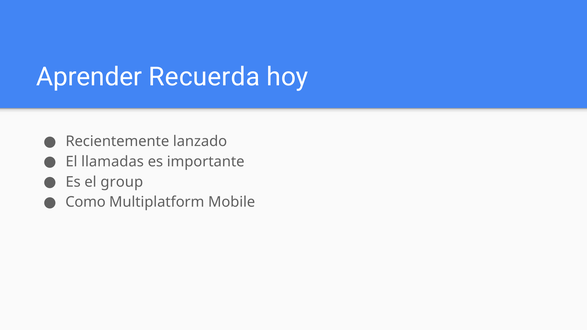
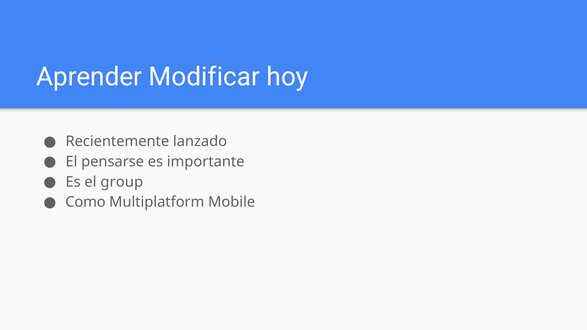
Recuerda: Recuerda -> Modificar (204, 77)
llamadas: llamadas -> pensarse (113, 162)
